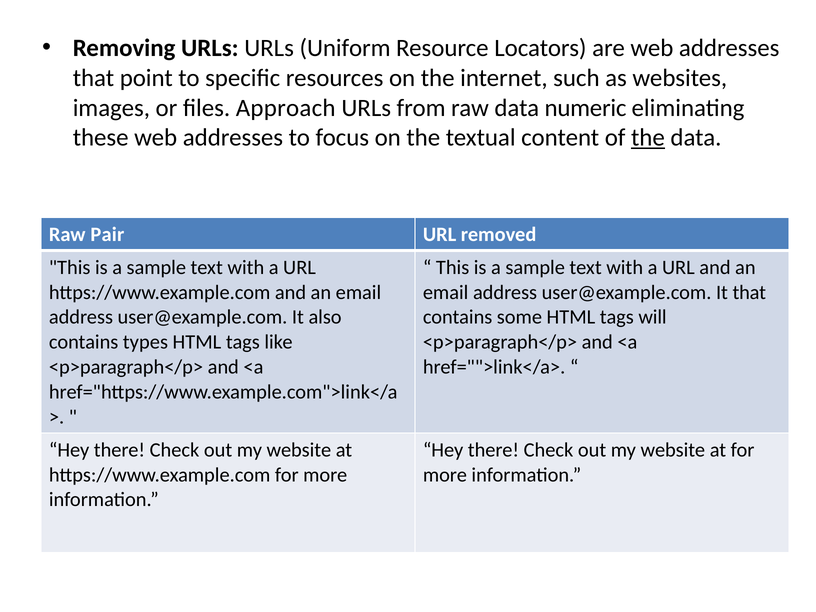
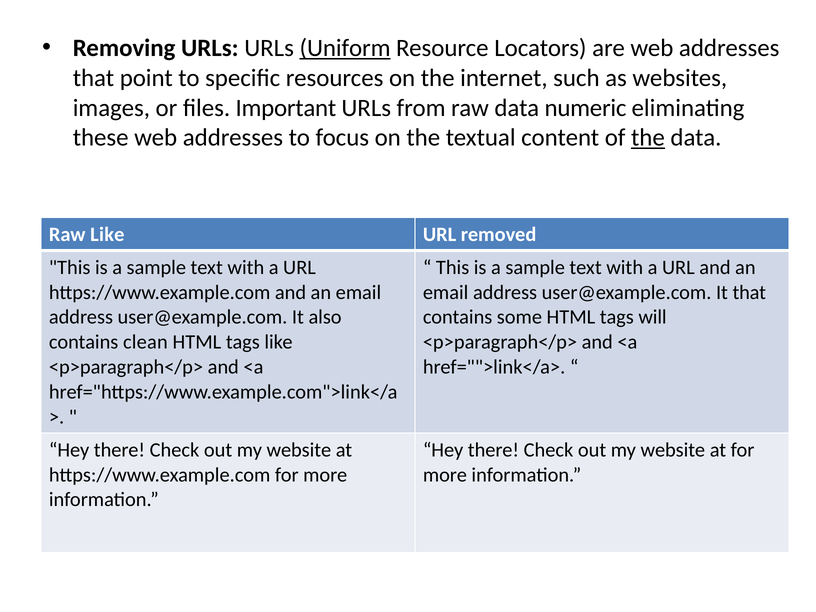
Uniform underline: none -> present (345, 48)
Approach: Approach -> Important (286, 108)
Raw Pair: Pair -> Like (107, 234)
types: types -> clean (145, 342)
